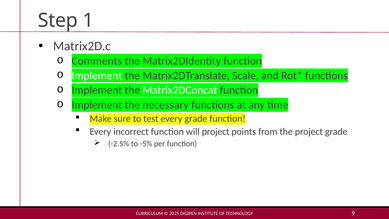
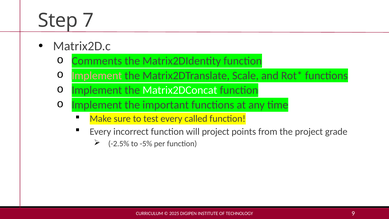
1: 1 -> 7 (88, 21)
Implement colour: white -> pink (97, 75)
necessary: necessary -> important (166, 105)
every grade: grade -> called (196, 119)
